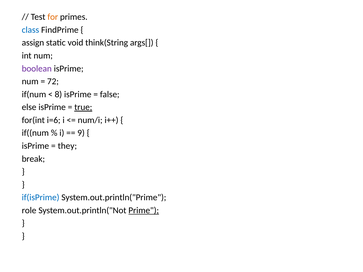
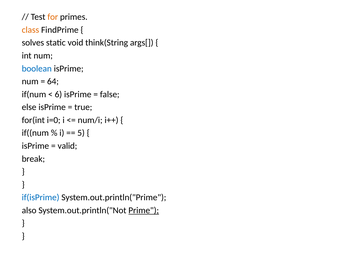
class colour: blue -> orange (30, 30)
assign: assign -> solves (33, 43)
boolean colour: purple -> blue (37, 69)
72: 72 -> 64 (53, 81)
8: 8 -> 6 (58, 94)
true underline: present -> none (83, 107)
i=6: i=6 -> i=0 (54, 120)
9: 9 -> 5 (81, 133)
they: they -> valid (67, 146)
role: role -> also (29, 211)
